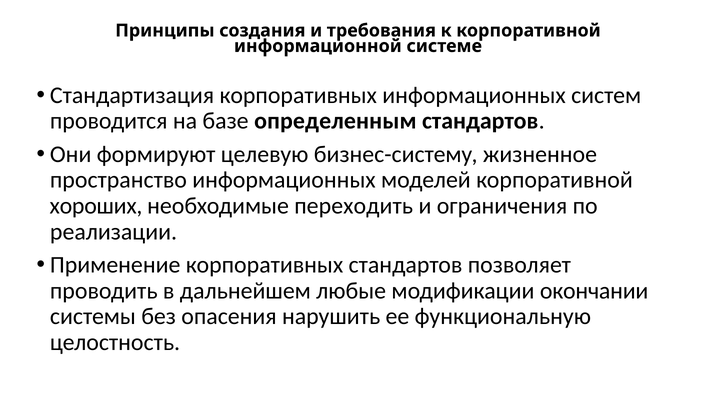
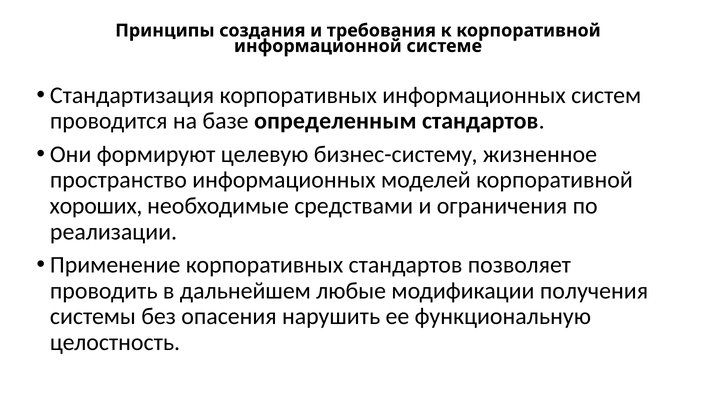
переходить: переходить -> средствами (354, 206)
окончании: окончании -> получения (594, 291)
